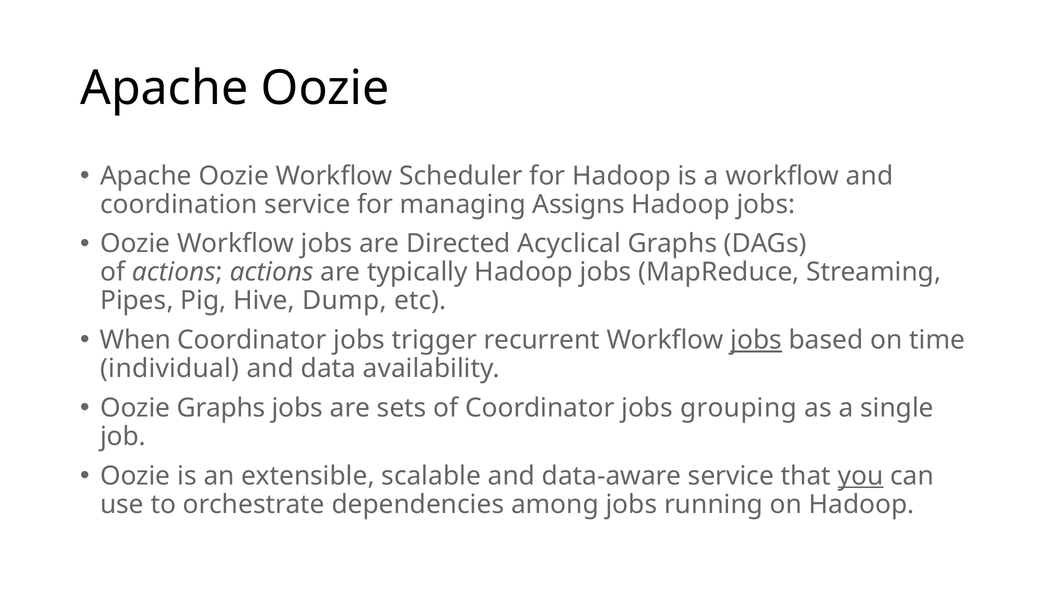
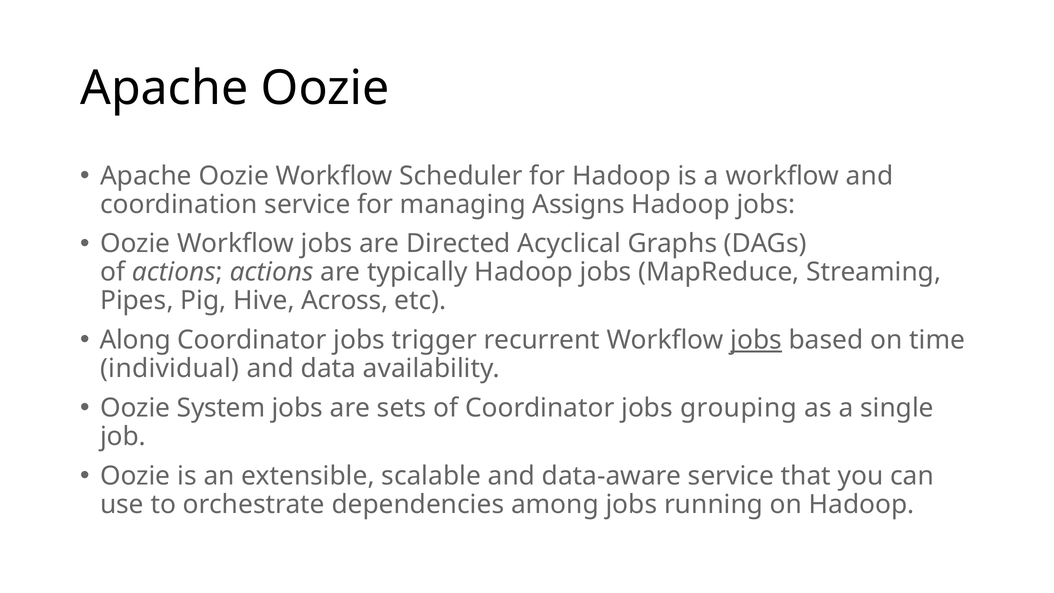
Dump: Dump -> Across (345, 301)
When: When -> Along (135, 340)
Oozie Graphs: Graphs -> System (221, 408)
you underline: present -> none (861, 476)
